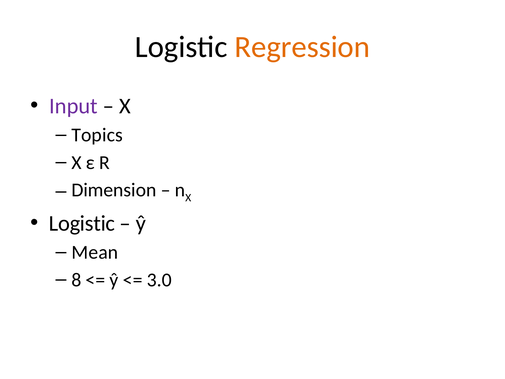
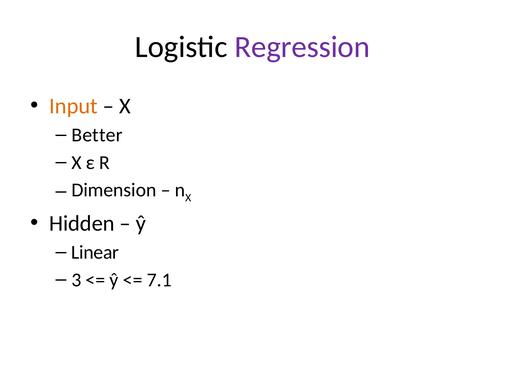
Regression colour: orange -> purple (302, 47)
Input colour: purple -> orange (74, 106)
Topics: Topics -> Better (97, 135)
Logistic: Logistic -> Hidden (82, 223)
Mean: Mean -> Linear (95, 252)
8: 8 -> 3 (76, 280)
3.0: 3.0 -> 7.1 (159, 280)
